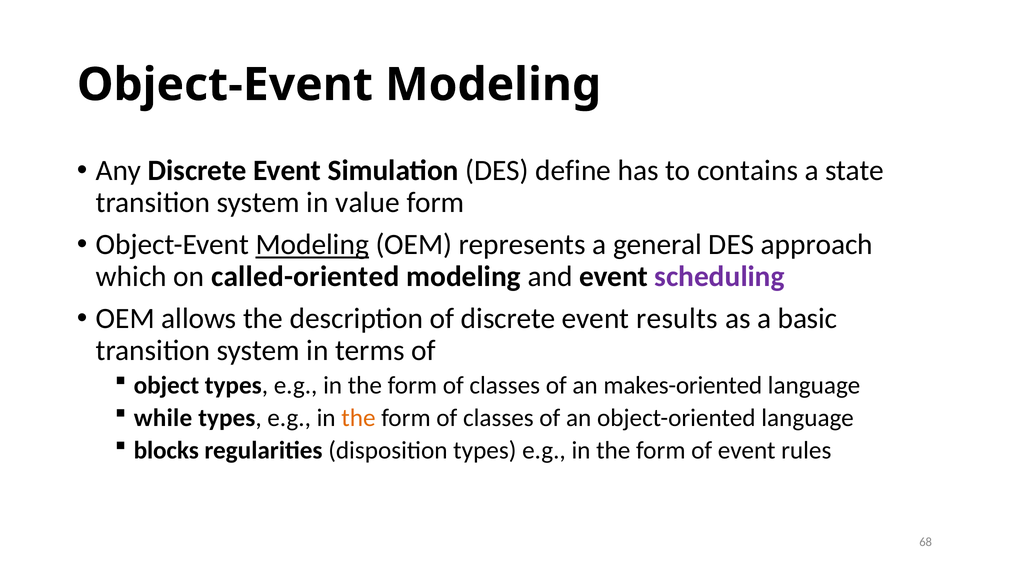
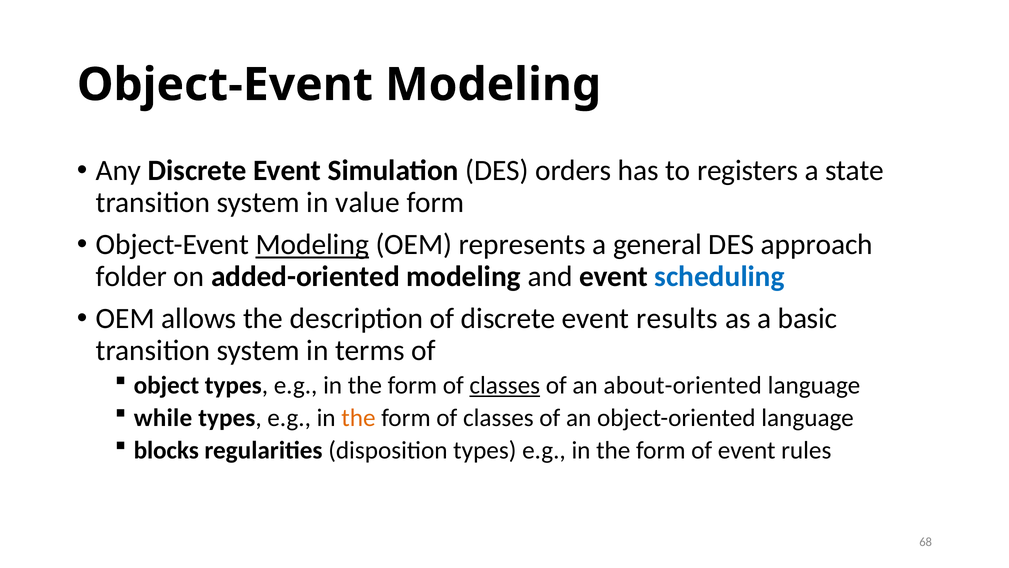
define: define -> orders (573, 171)
contains: contains -> registers (748, 171)
which: which -> folder (131, 276)
called-oriented: called-oriented -> added-oriented (306, 276)
scheduling colour: purple -> blue (720, 276)
classes underline: none -> present (505, 385)
makes-oriented: makes-oriented -> about-oriented (683, 385)
